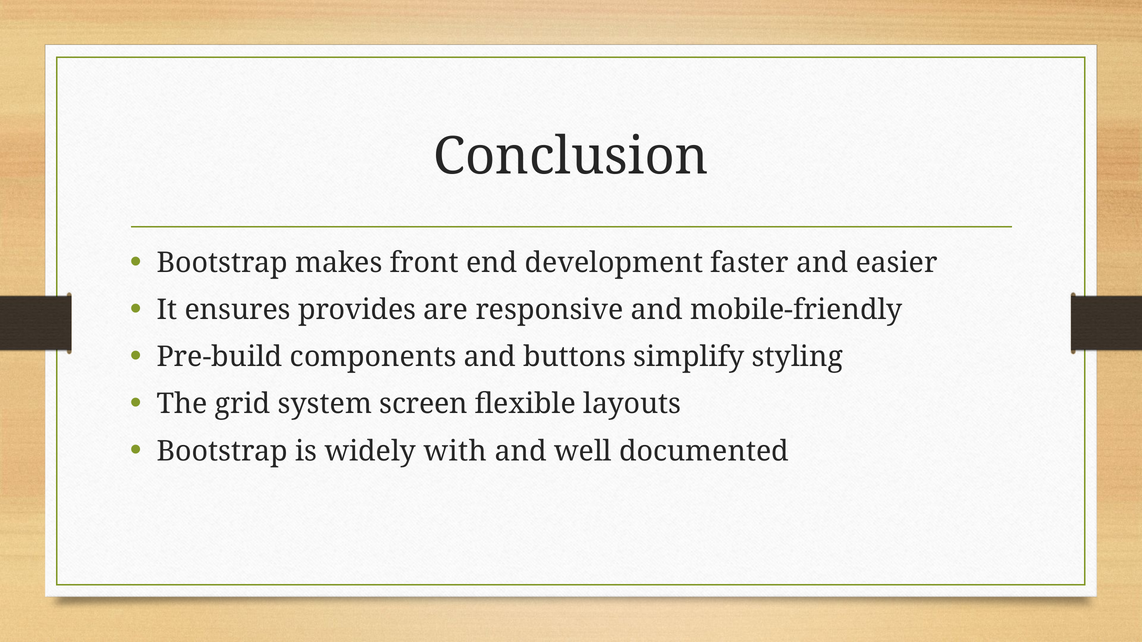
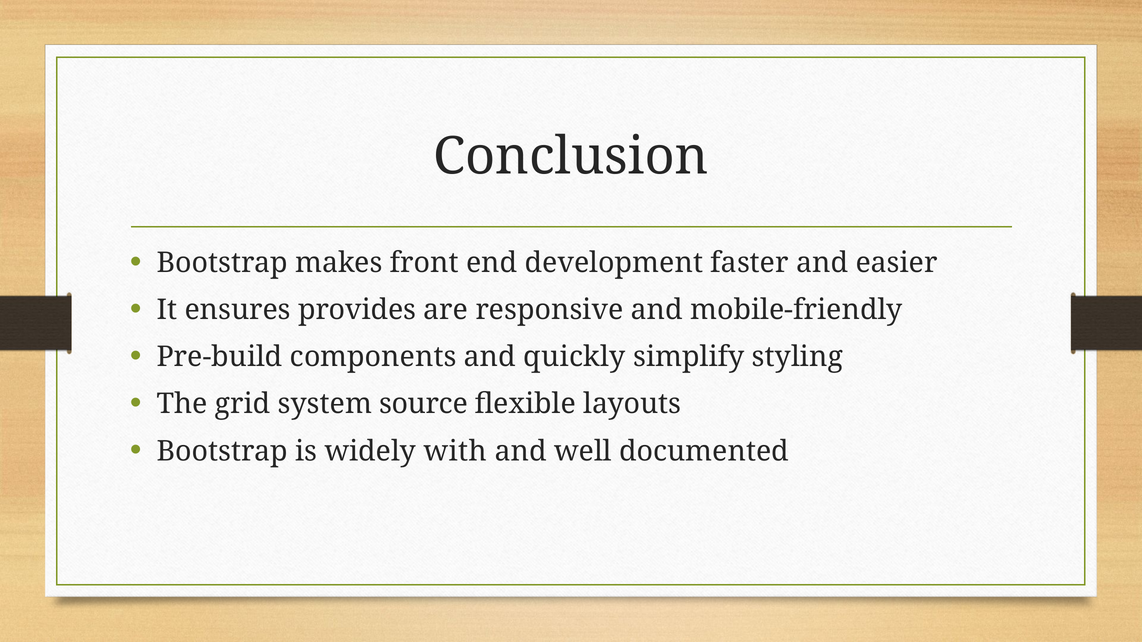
buttons: buttons -> quickly (574, 357)
screen: screen -> source (423, 404)
